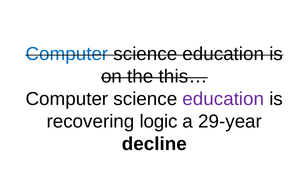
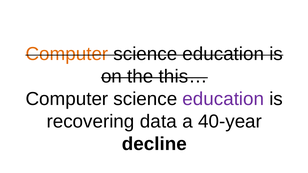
Computer colour: blue -> orange (67, 54)
logic: logic -> data (158, 122)
29-year: 29-year -> 40-year (230, 122)
